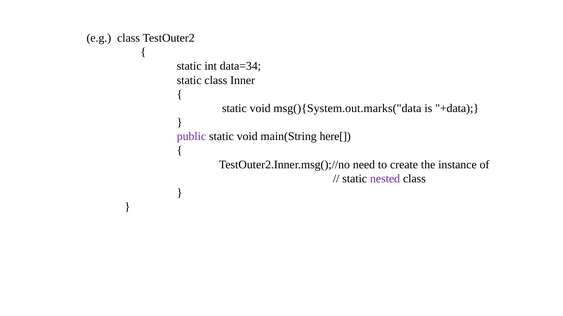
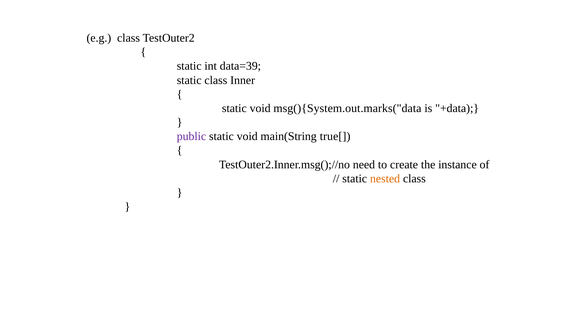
data=34: data=34 -> data=39 (240, 66)
here[: here[ -> true[ (335, 137)
nested colour: purple -> orange (385, 179)
